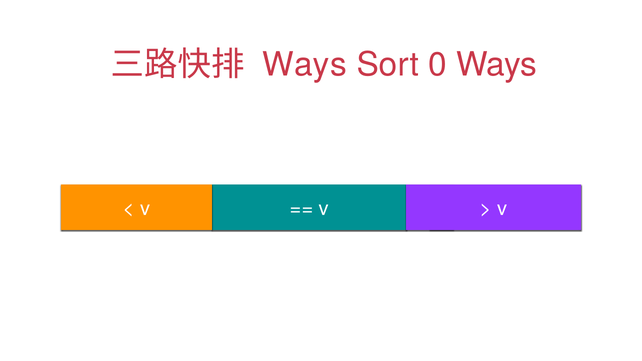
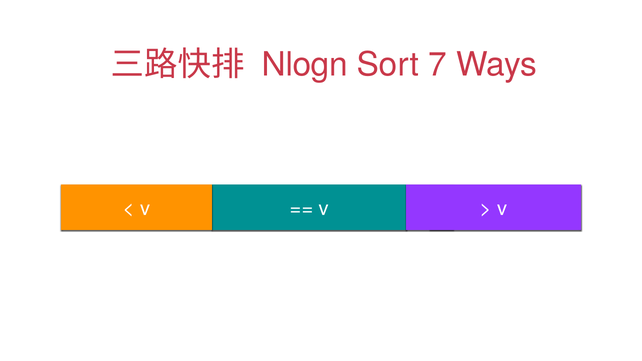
Ways: Ways -> Nlogn (305, 65)
0: 0 -> 7 (438, 65)
